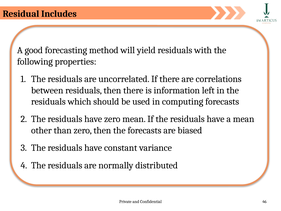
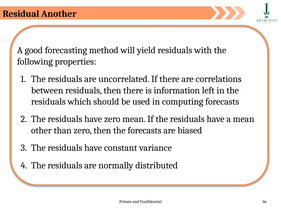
Includes: Includes -> Another (59, 14)
